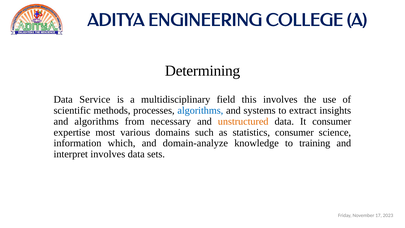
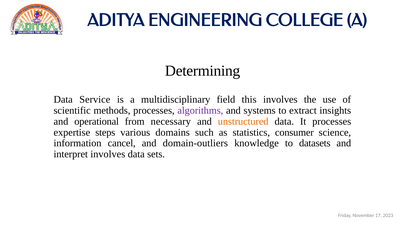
algorithms colour: blue -> purple (200, 110)
and algorithms: algorithms -> operational (97, 121)
It consumer: consumer -> processes (332, 121)
most: most -> steps (105, 132)
which: which -> cancel (122, 143)
domain-analyze: domain-analyze -> domain-outliers (195, 143)
training: training -> datasets (315, 143)
